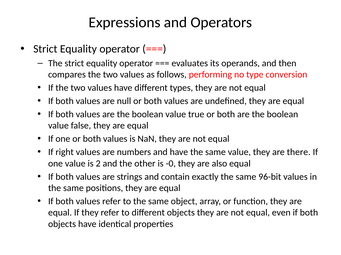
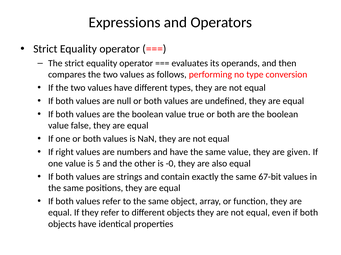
there: there -> given (299, 153)
2: 2 -> 5 (98, 164)
96-bit: 96-bit -> 67-bit (270, 177)
